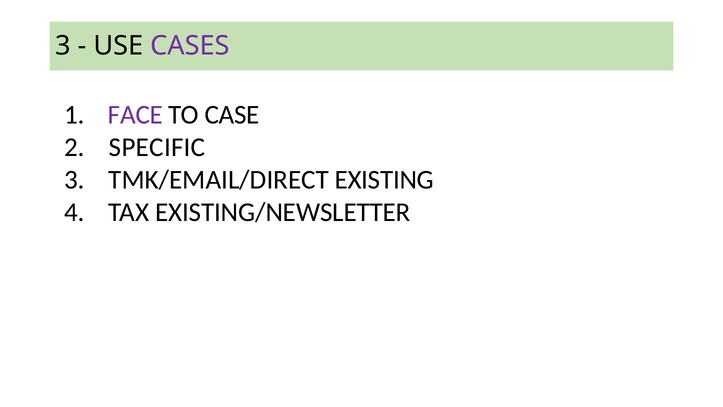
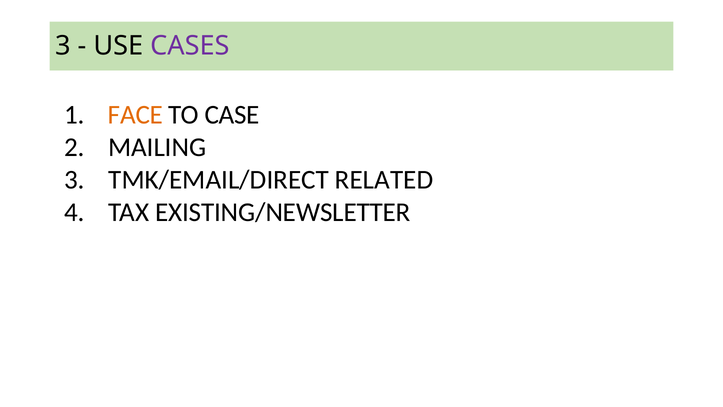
FACE colour: purple -> orange (135, 115)
SPECIFIC: SPECIFIC -> MAILING (157, 147)
EXISTING: EXISTING -> RELATED (384, 180)
